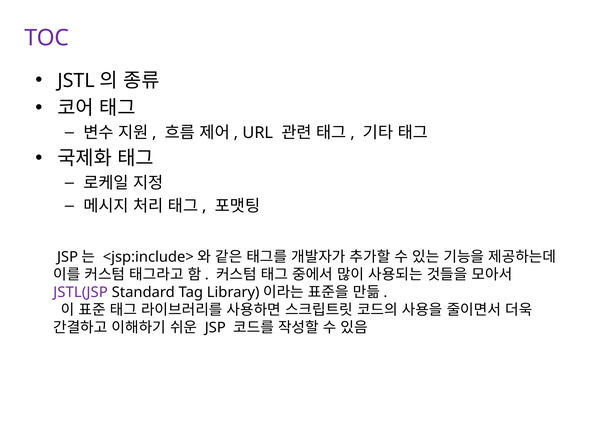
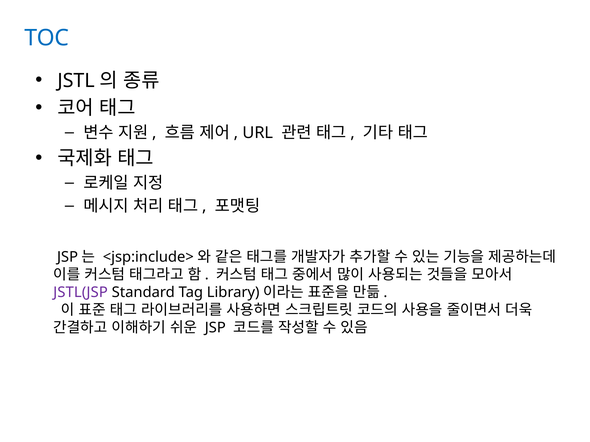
TOC colour: purple -> blue (47, 38)
